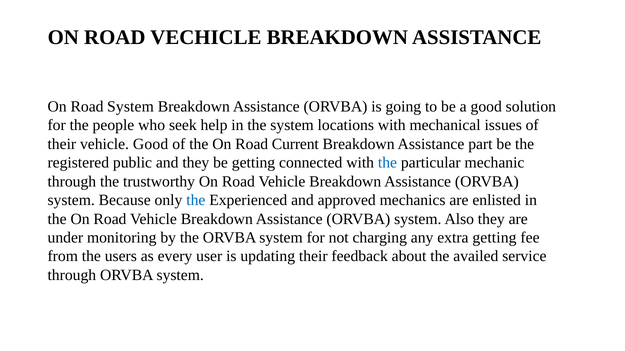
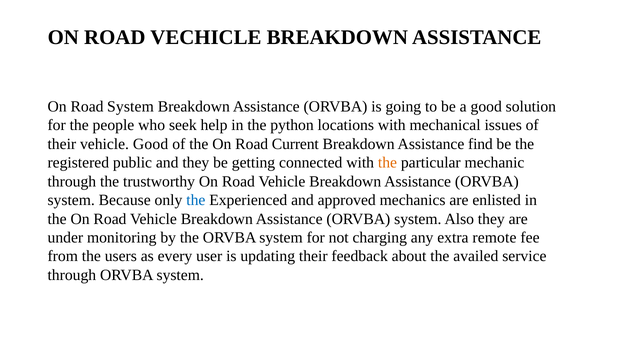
the system: system -> python (292, 125)
part: part -> find (480, 144)
the colour: blue -> orange (387, 163)
extra getting: getting -> remote (494, 238)
